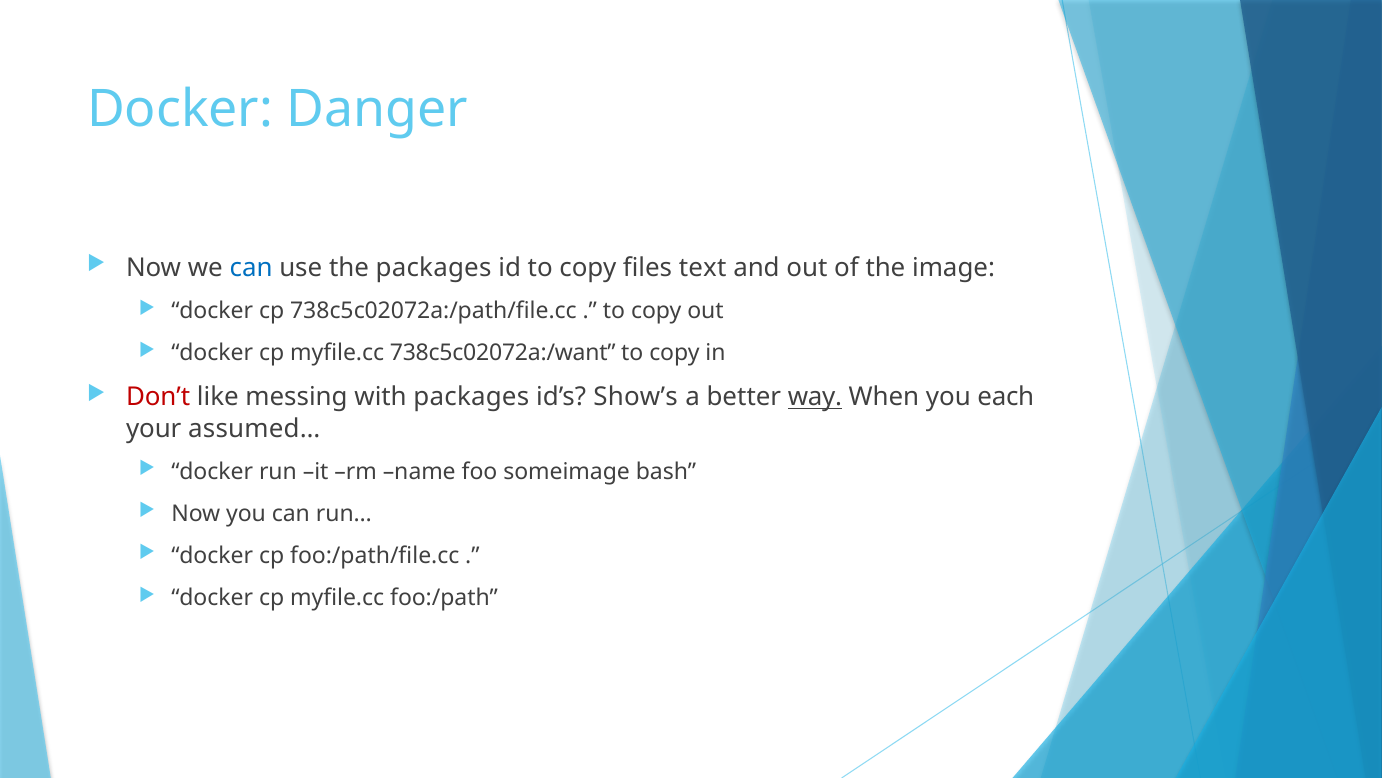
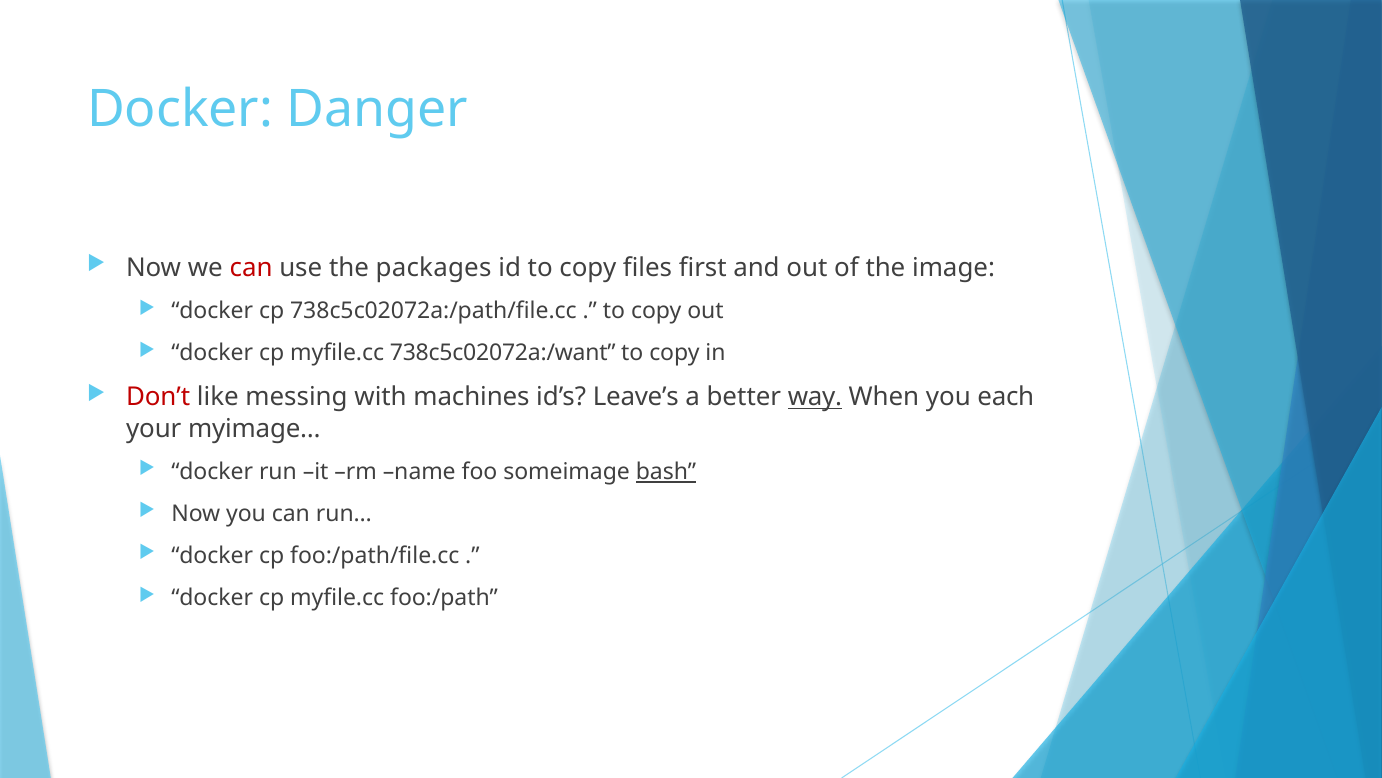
can colour: blue -> red (251, 267)
text: text -> first (703, 267)
with packages: packages -> machines (472, 397)
Show’s: Show’s -> Leave’s (636, 397)
assumed…: assumed… -> myimage… (254, 428)
bash underline: none -> present (666, 472)
